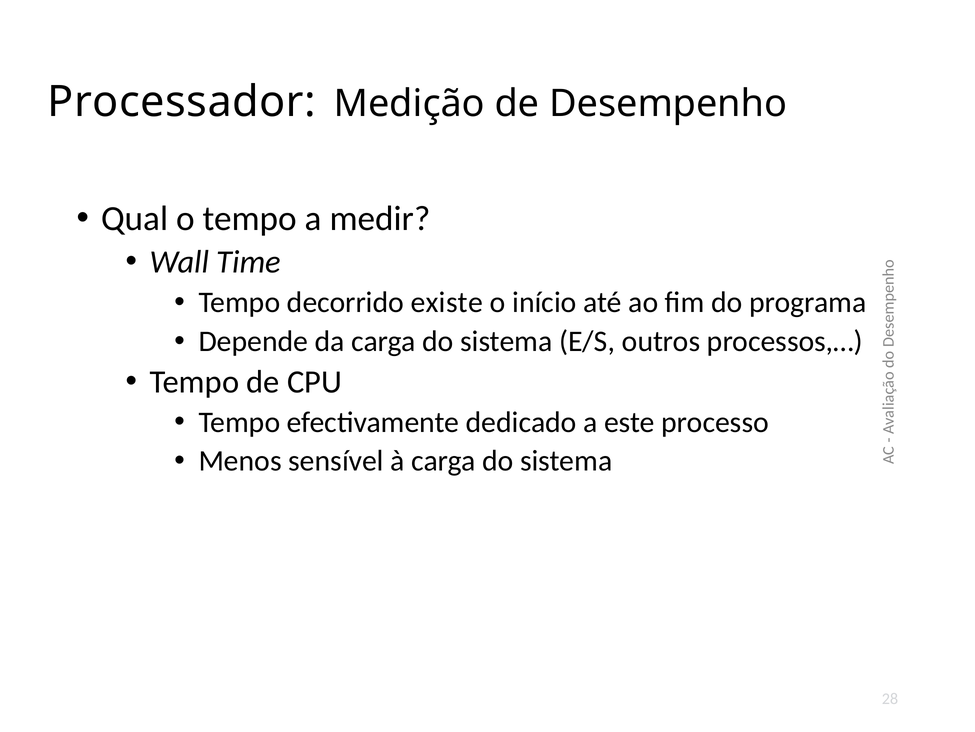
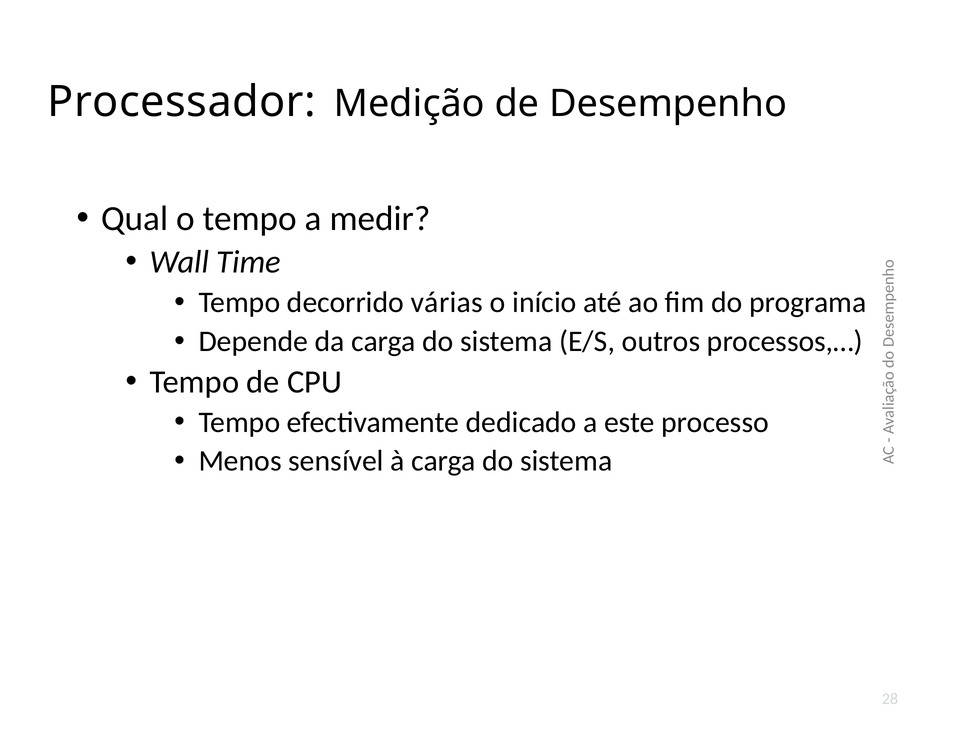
existe: existe -> várias (447, 302)
